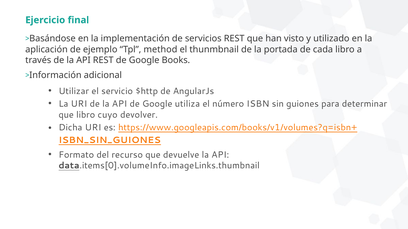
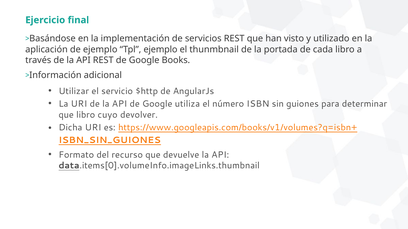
Tpl method: method -> ejemplo (161, 50)
